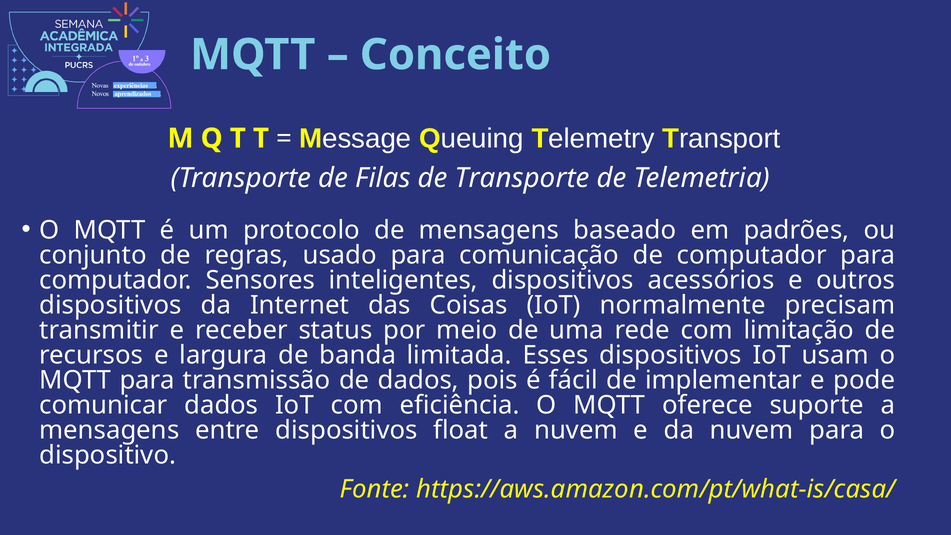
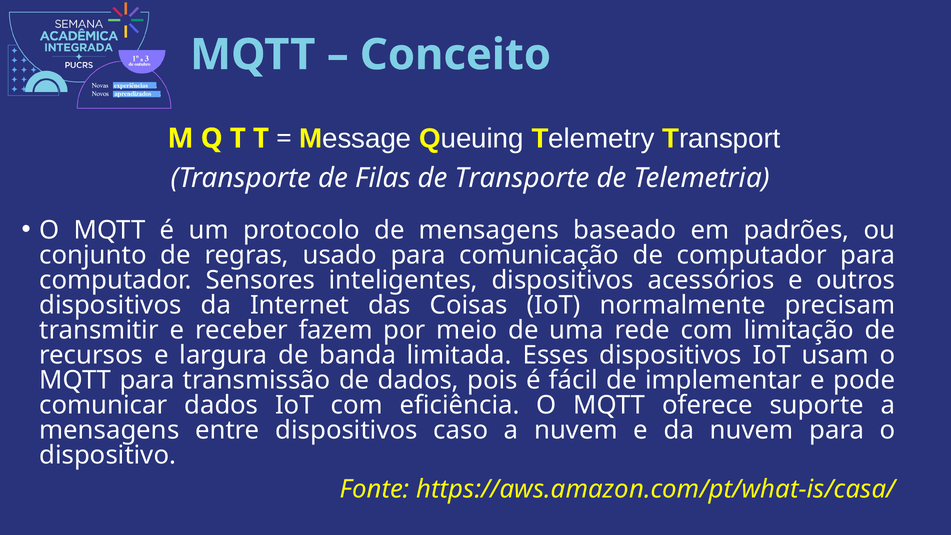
status: status -> fazem (336, 330)
float: float -> caso (461, 430)
